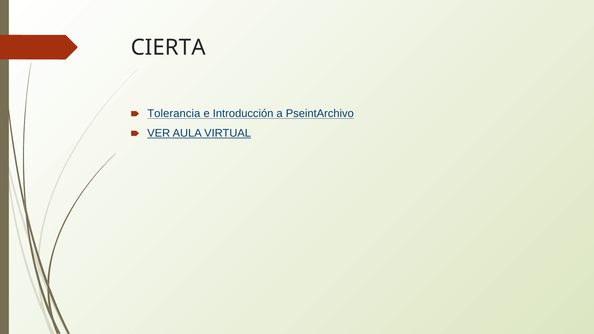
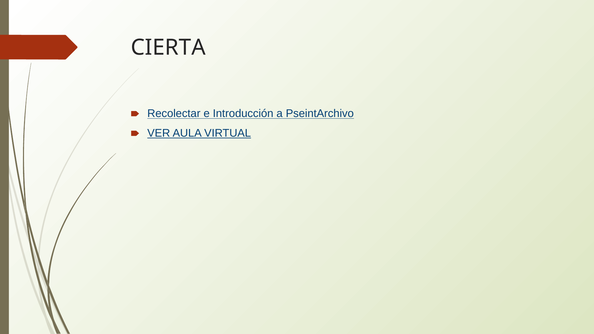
Tolerancia: Tolerancia -> Recolectar (174, 114)
